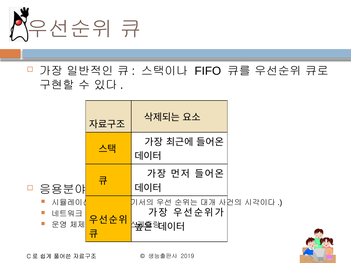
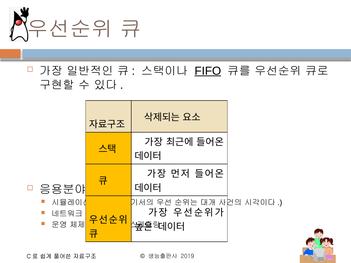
FIFO underline: none -> present (208, 71)
